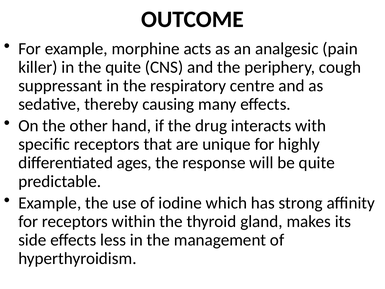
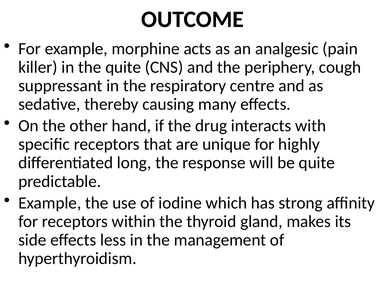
ages: ages -> long (134, 163)
